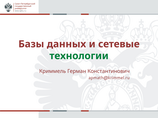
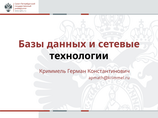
технологии colour: green -> black (79, 56)
